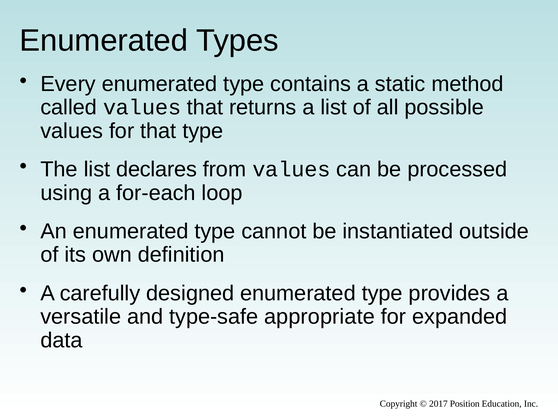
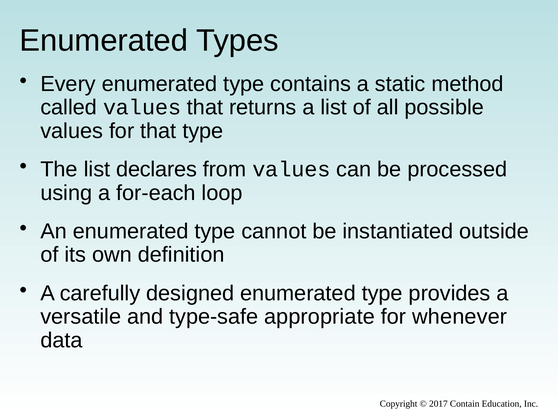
expanded: expanded -> whenever (460, 317)
Position: Position -> Contain (465, 404)
